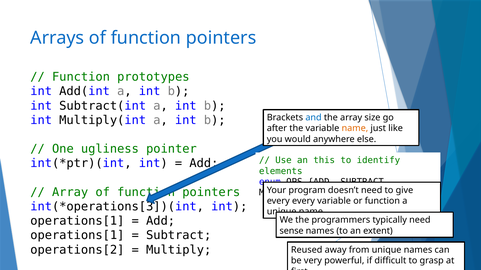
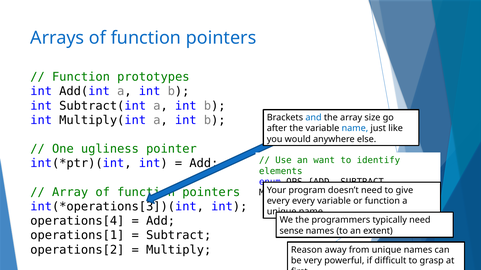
name colour: orange -> blue (355, 129)
this: this -> want (324, 161)
operations[1: operations[1 -> operations[4 (77, 221)
Reused: Reused -> Reason (307, 250)
